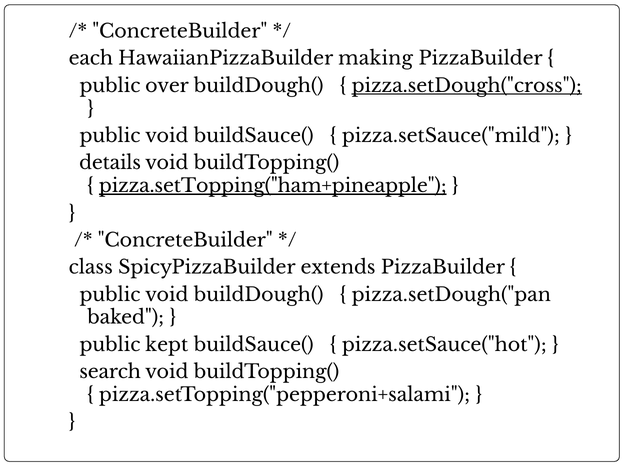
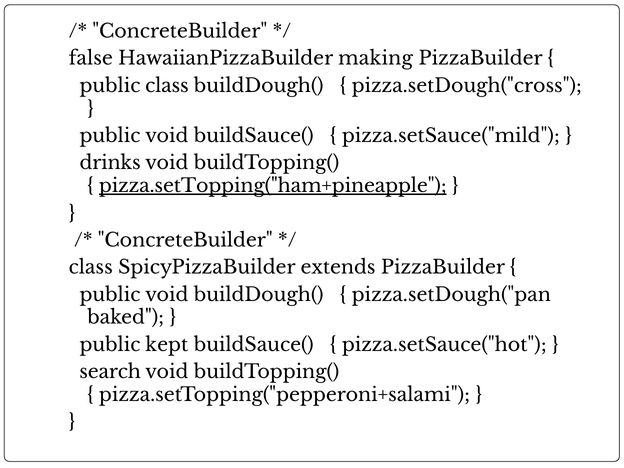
each: each -> false (91, 59)
public over: over -> class (167, 86)
pizza.setDough("cross underline: present -> none (467, 86)
details: details -> drinks (110, 163)
